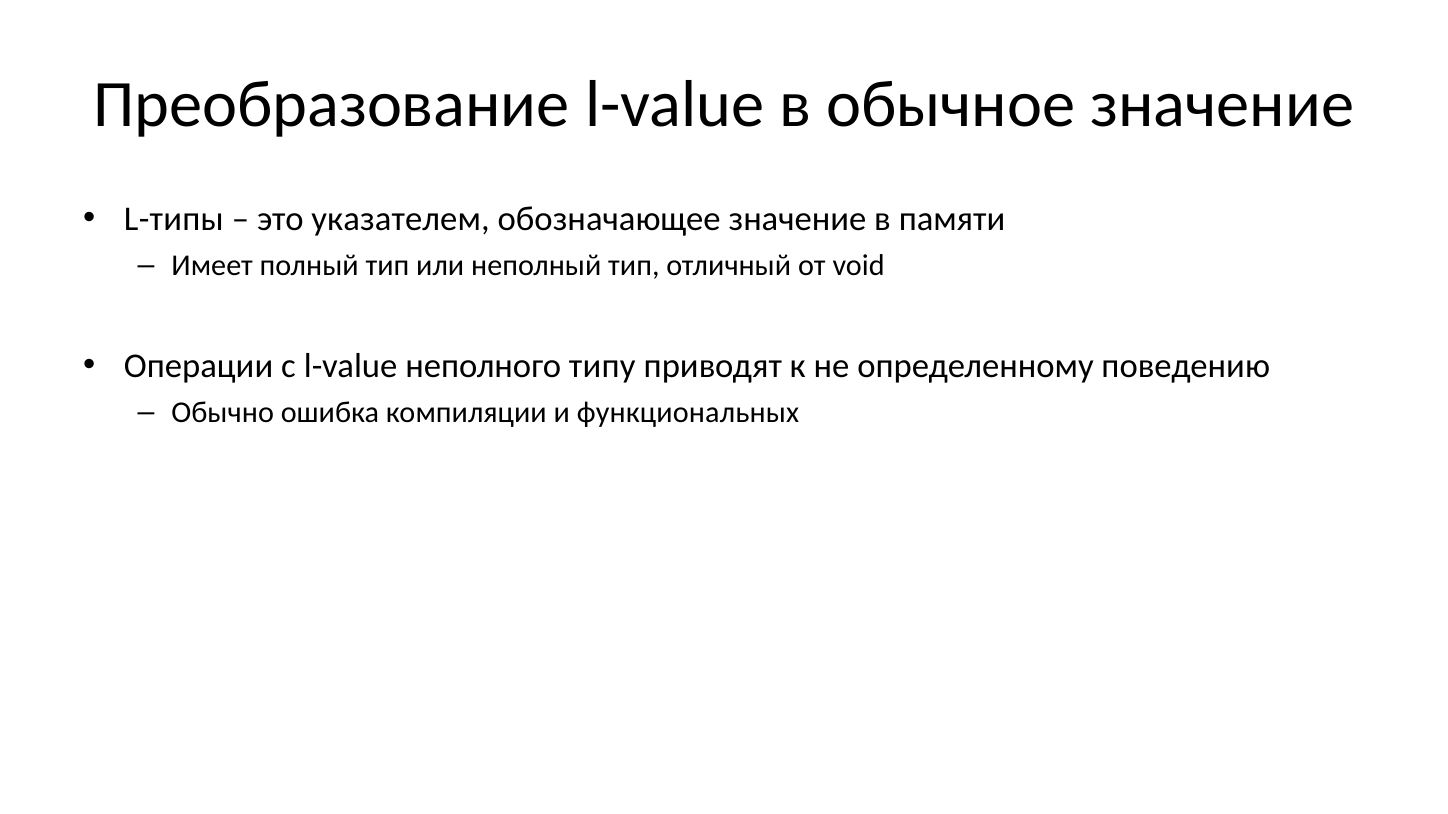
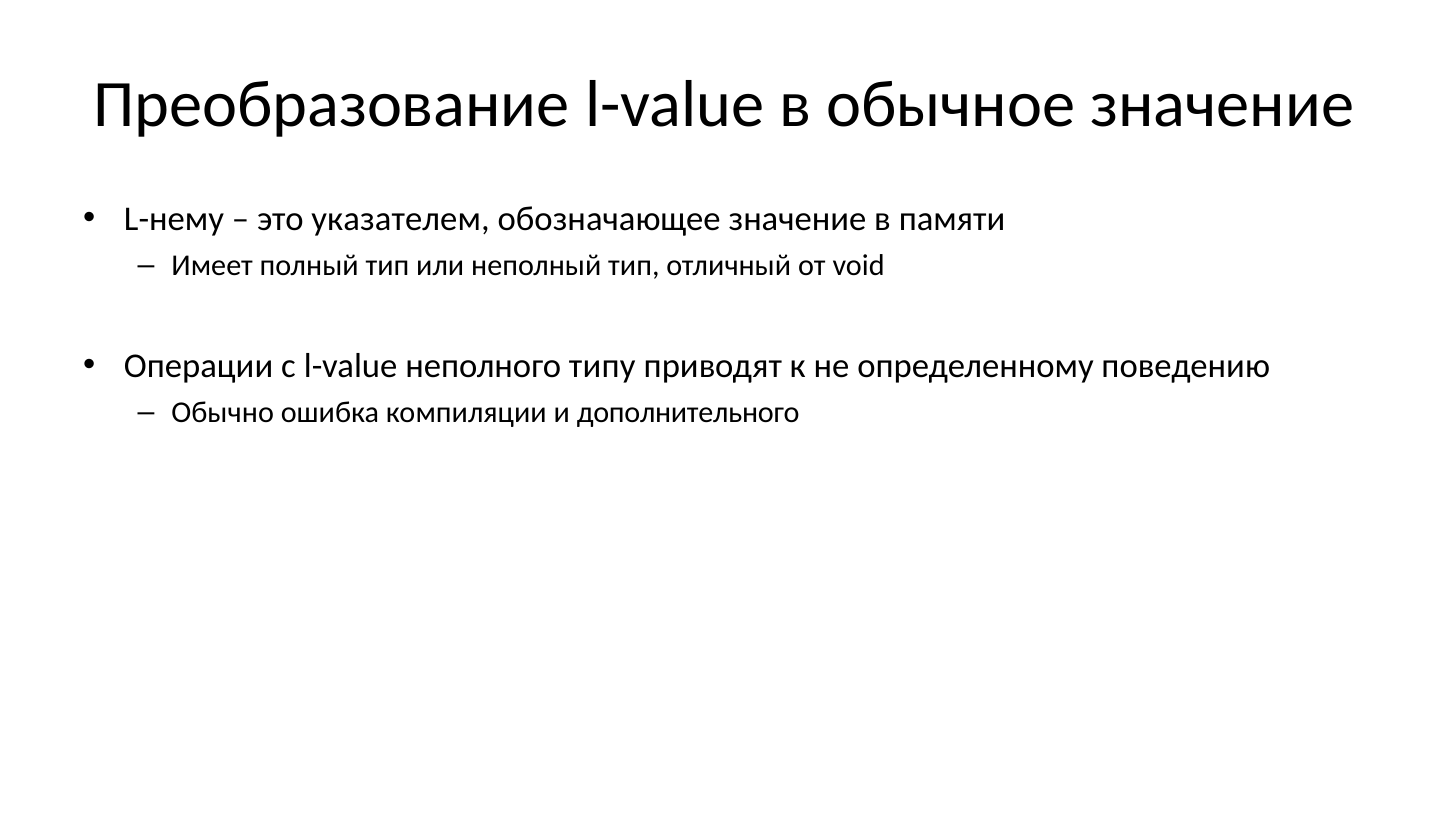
L-типы: L-типы -> L-нему (174, 219)
функциональных: функциональных -> дополнительного (688, 413)
